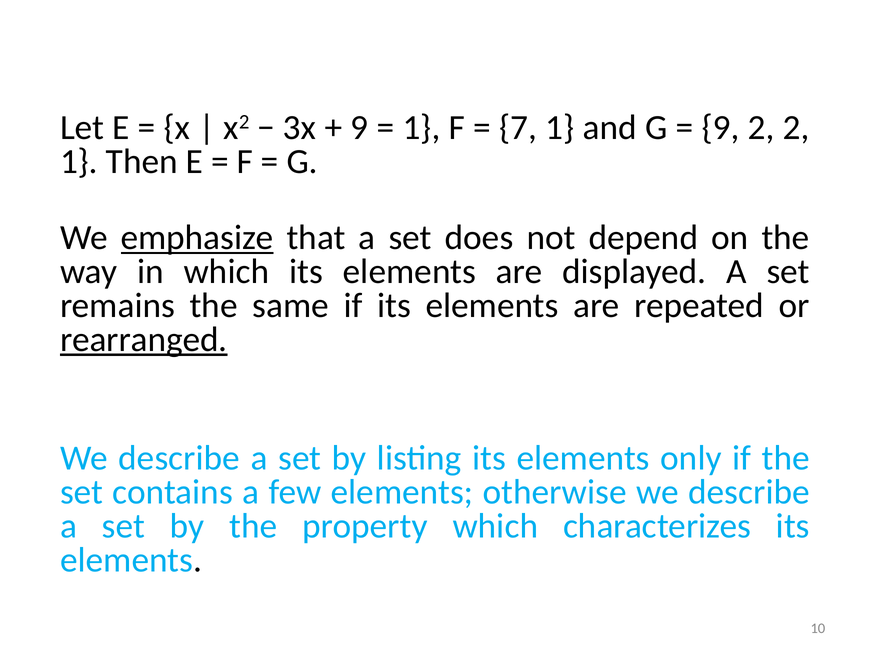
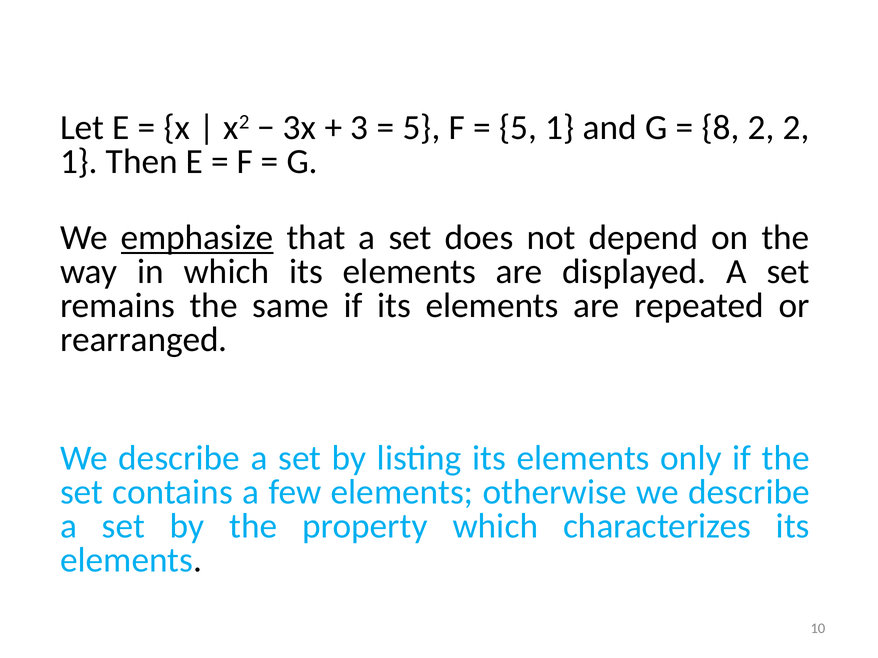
9: 9 -> 3 (359, 128)
1: 1 -> 5 (421, 128)
7: 7 -> 5 (518, 128)
9: 9 -> 8 (721, 128)
rearranged underline: present -> none (144, 340)
